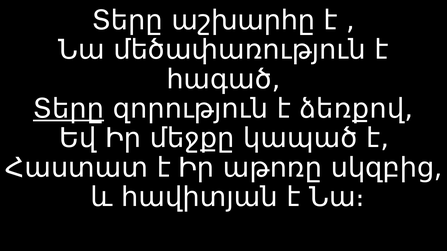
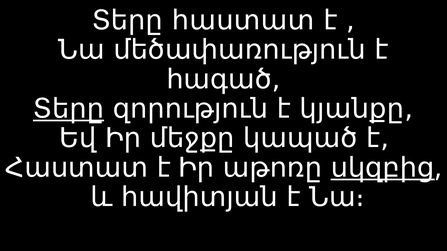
Տերը աշխարհը: աշխարհը -> հաստատ (243, 21)
ձեռքով: ձեռքով -> կյանքը (356, 109)
սկզբից underline: none -> present (383, 168)
